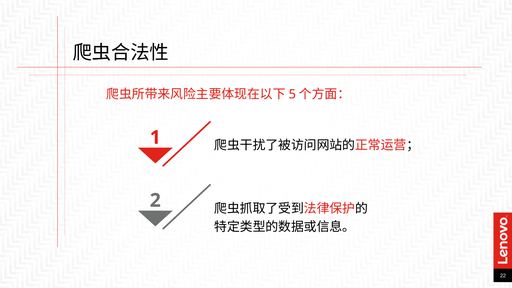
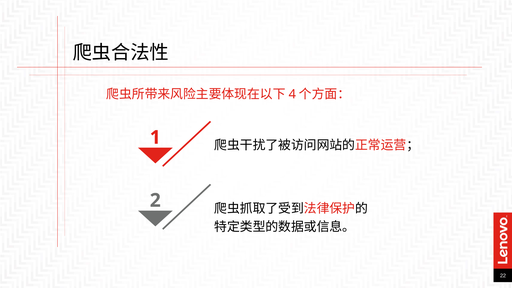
5: 5 -> 4 (292, 94)
